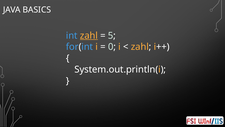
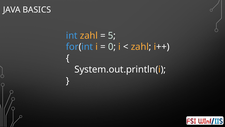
zahl underline: present -> none (89, 35)
